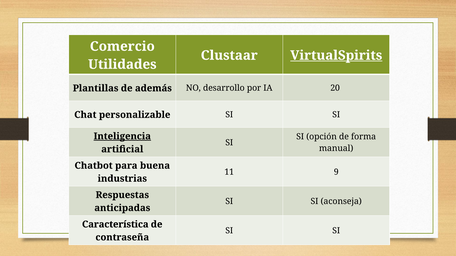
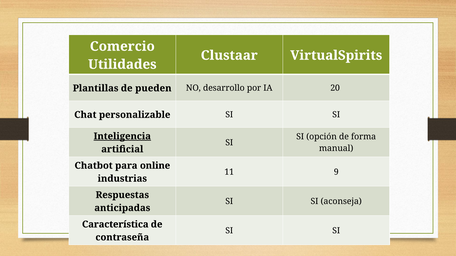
VirtualSpirits underline: present -> none (336, 55)
además: además -> pueden (153, 88)
buena: buena -> online (155, 166)
